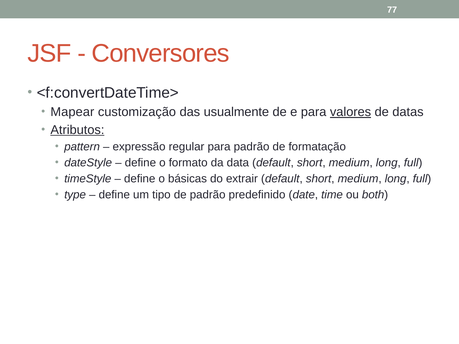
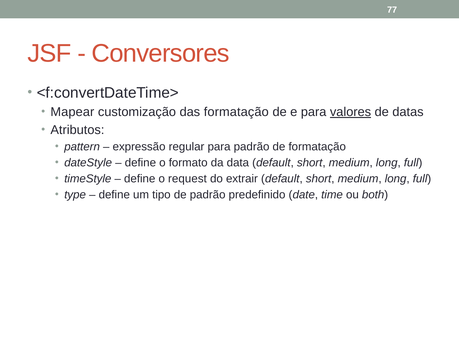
das usualmente: usualmente -> formatação (236, 112)
Atributos underline: present -> none (77, 130)
básicas: básicas -> request (187, 179)
